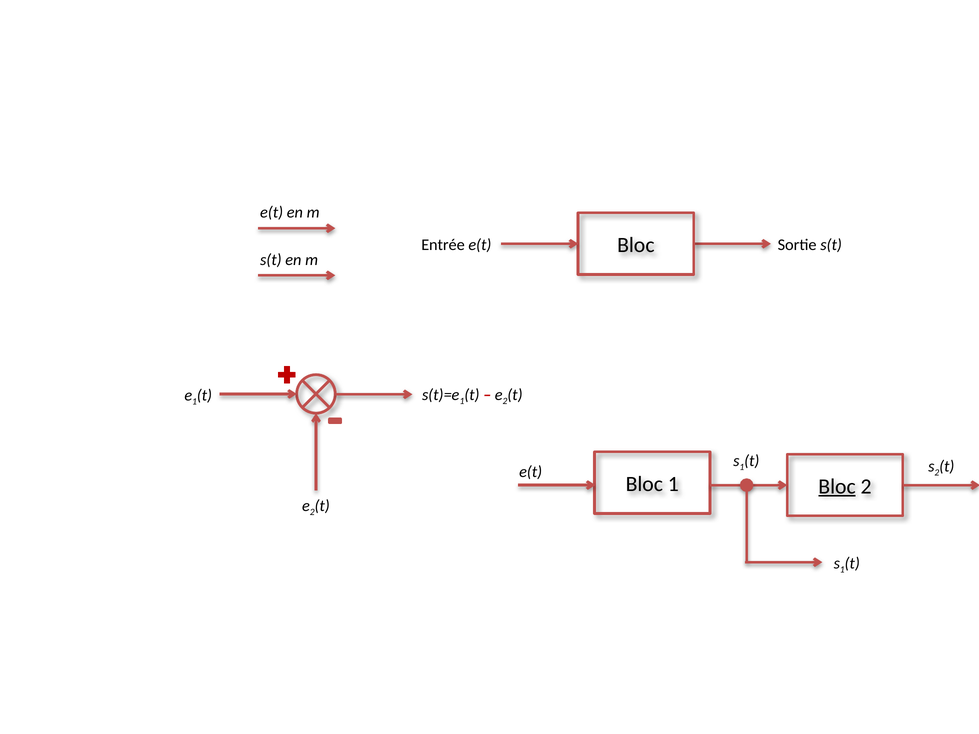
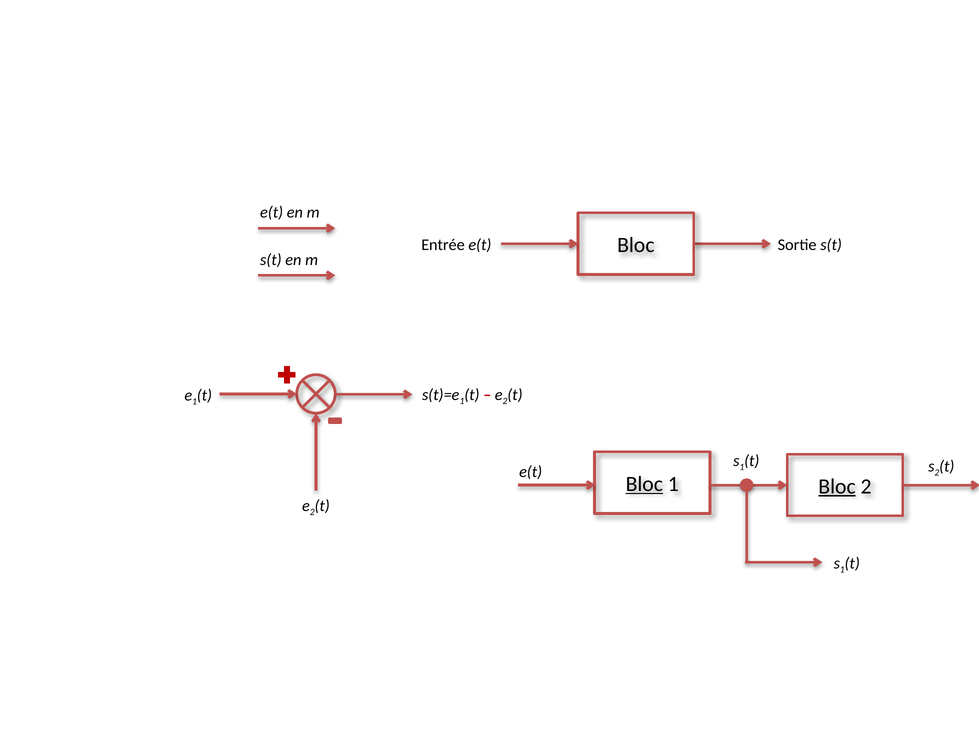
Bloc underline: none -> present (644, 484)
